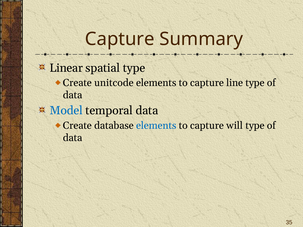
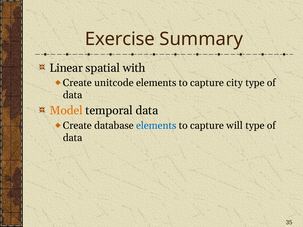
Capture: Capture -> Exercise (120, 39)
spatial type: type -> with (134, 68)
line: line -> city (235, 83)
Model colour: blue -> orange (66, 111)
